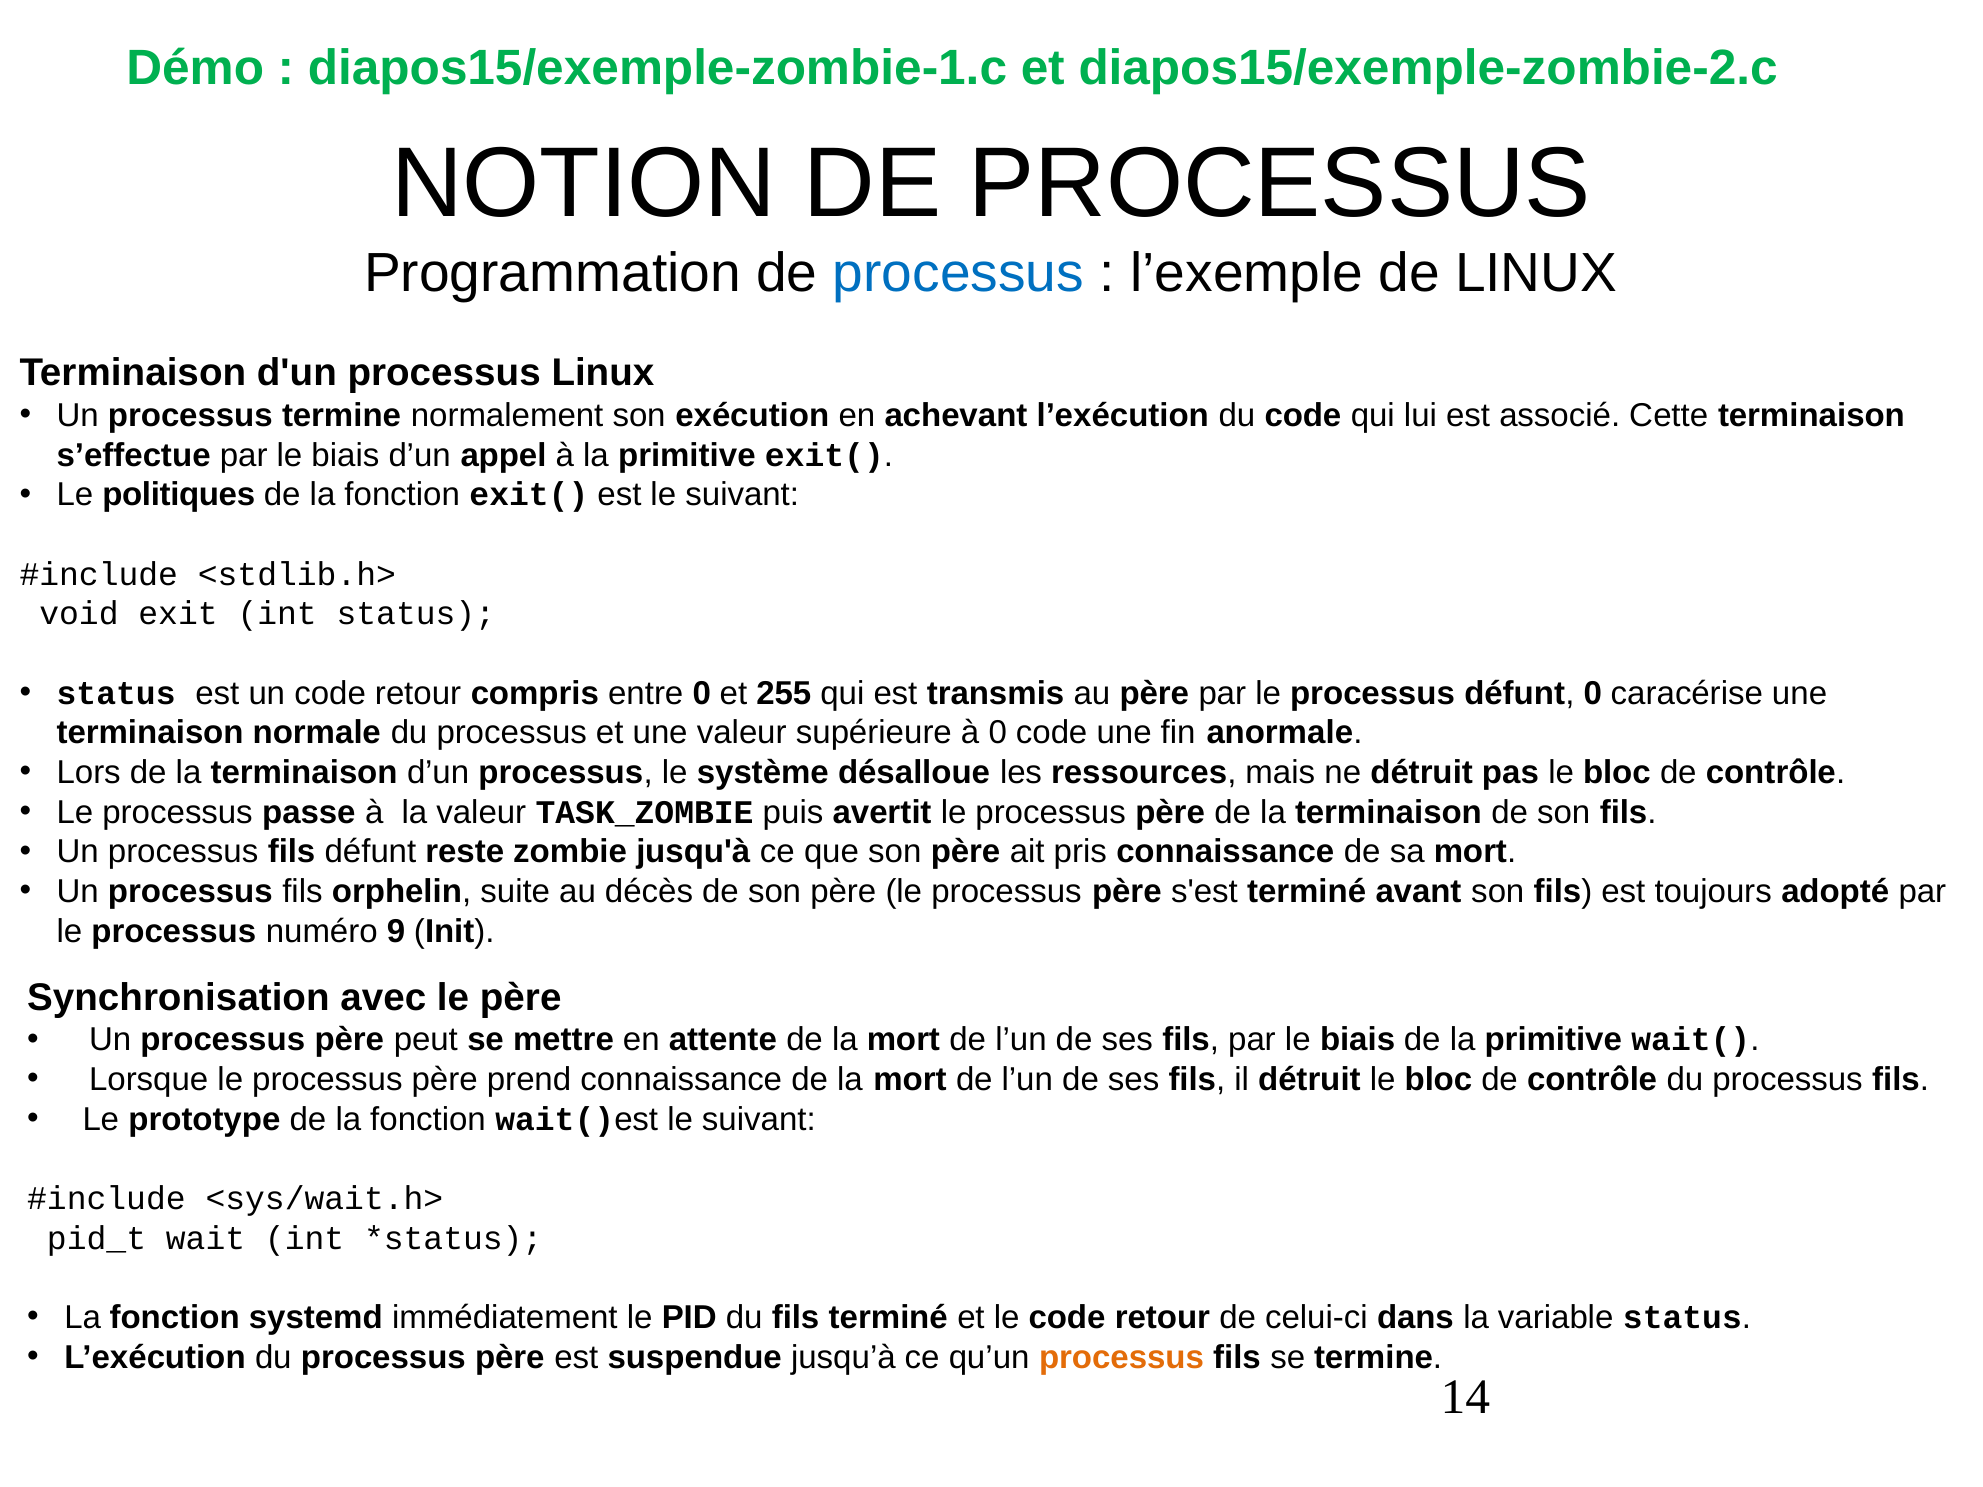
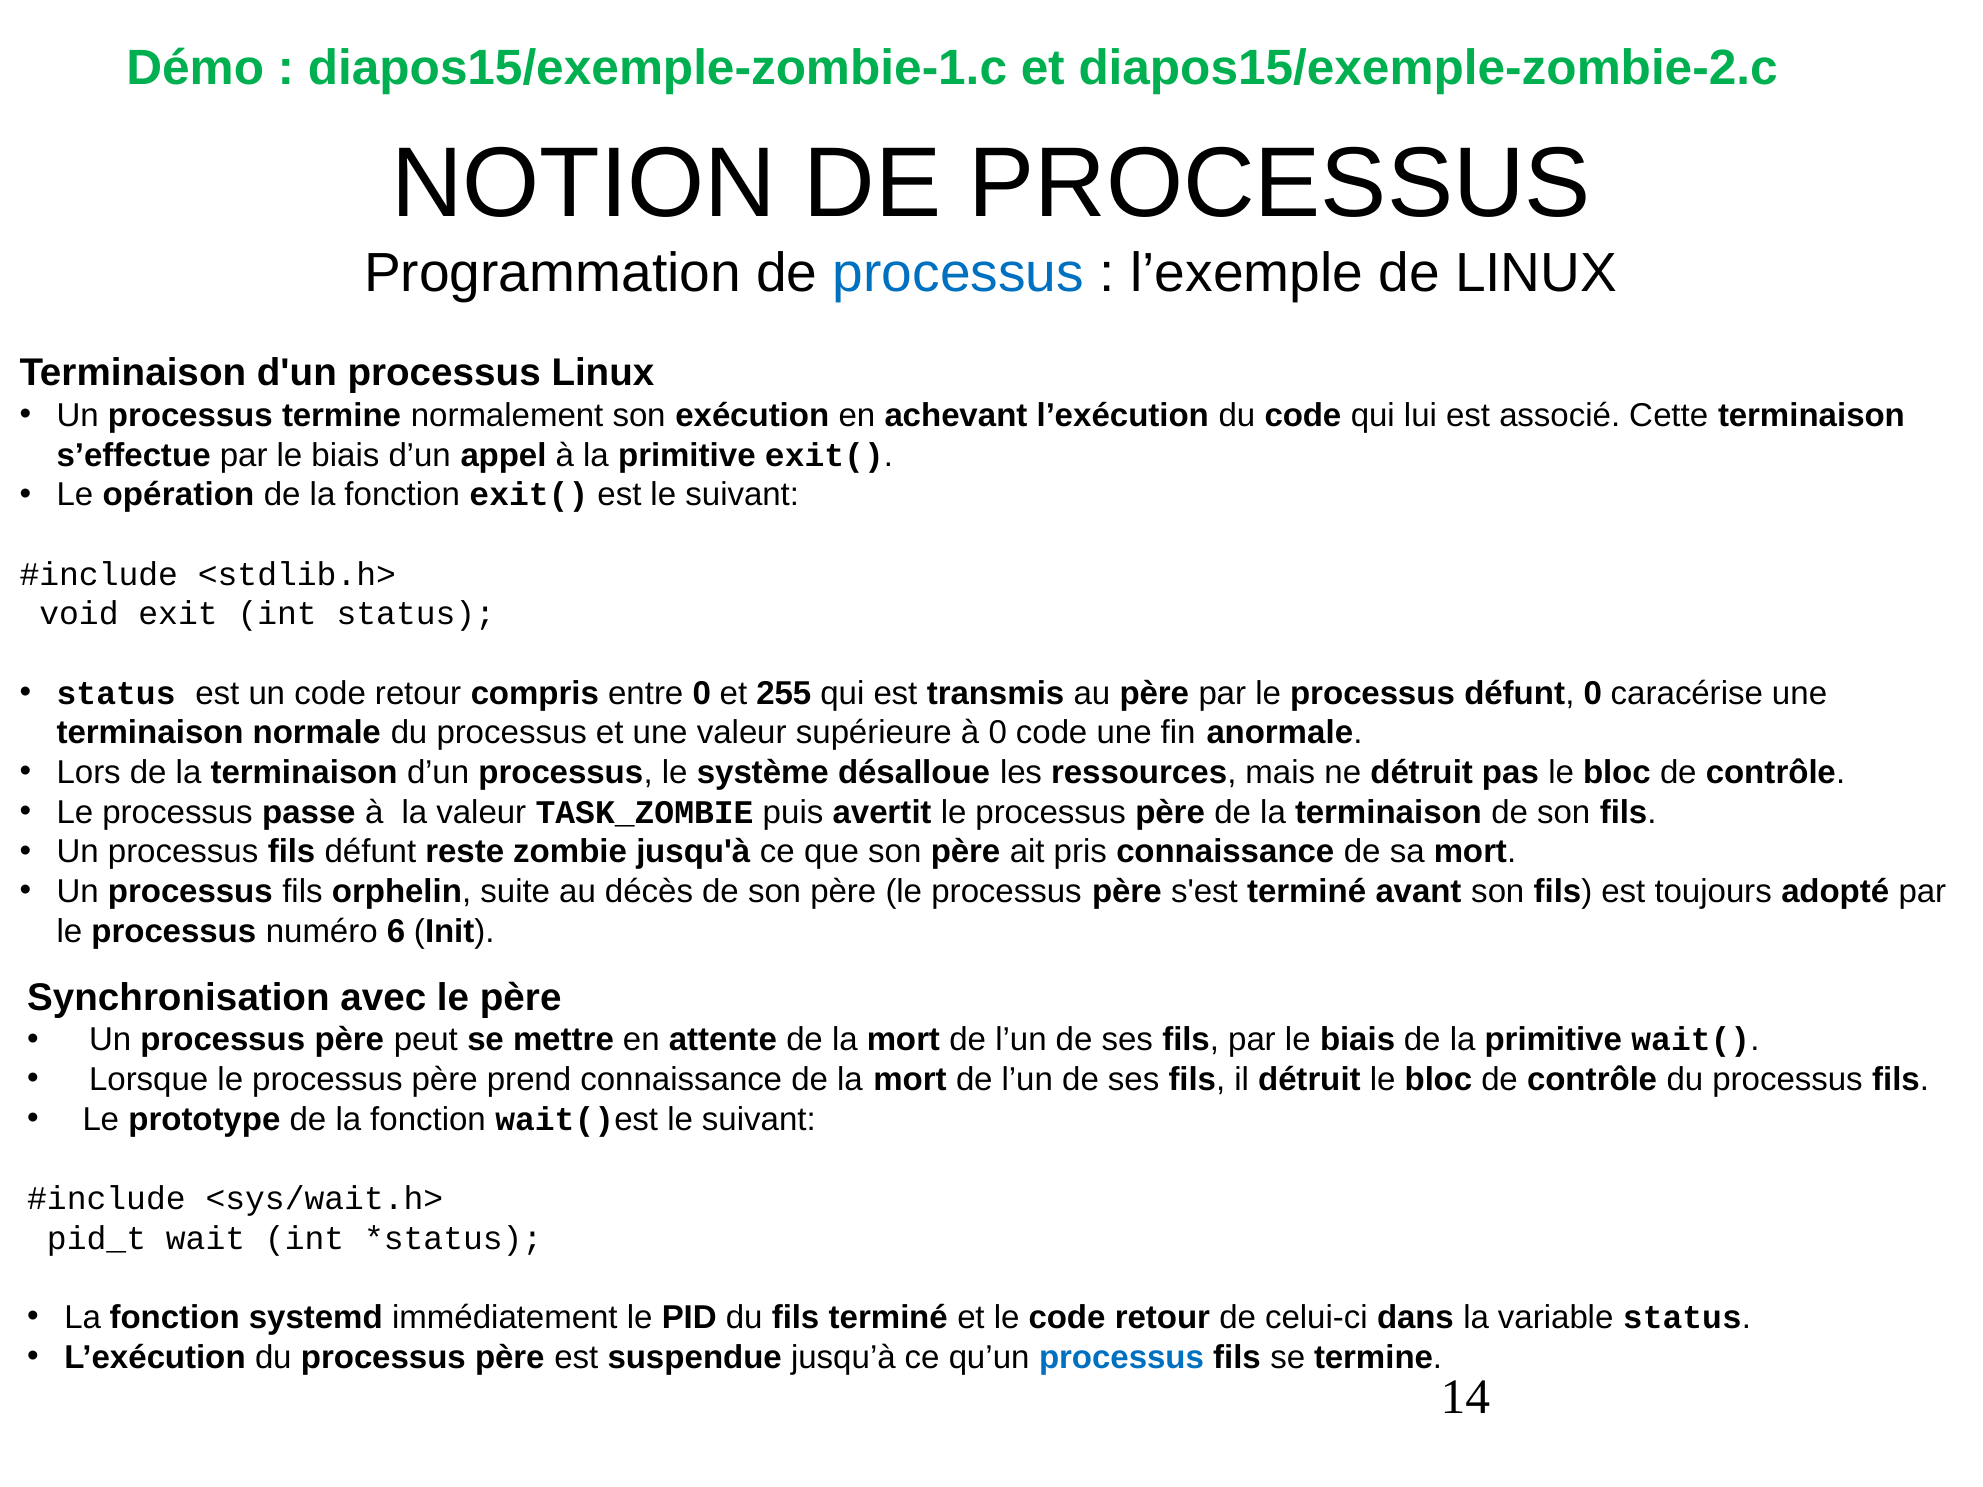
politiques: politiques -> opération (178, 495)
9: 9 -> 6 (396, 931)
processus colour: orange -> blue (1121, 1358)
